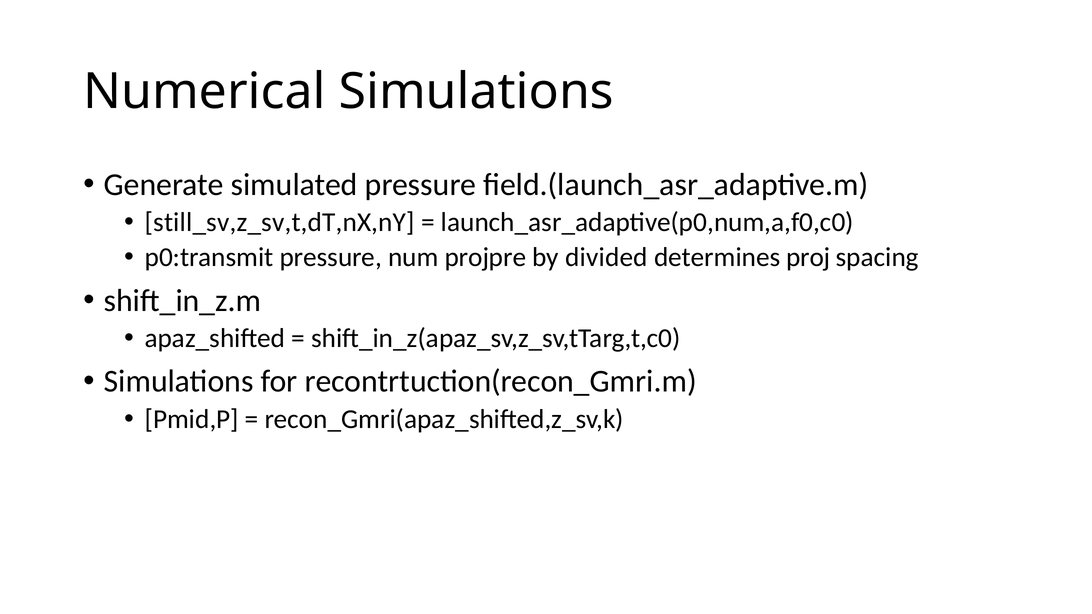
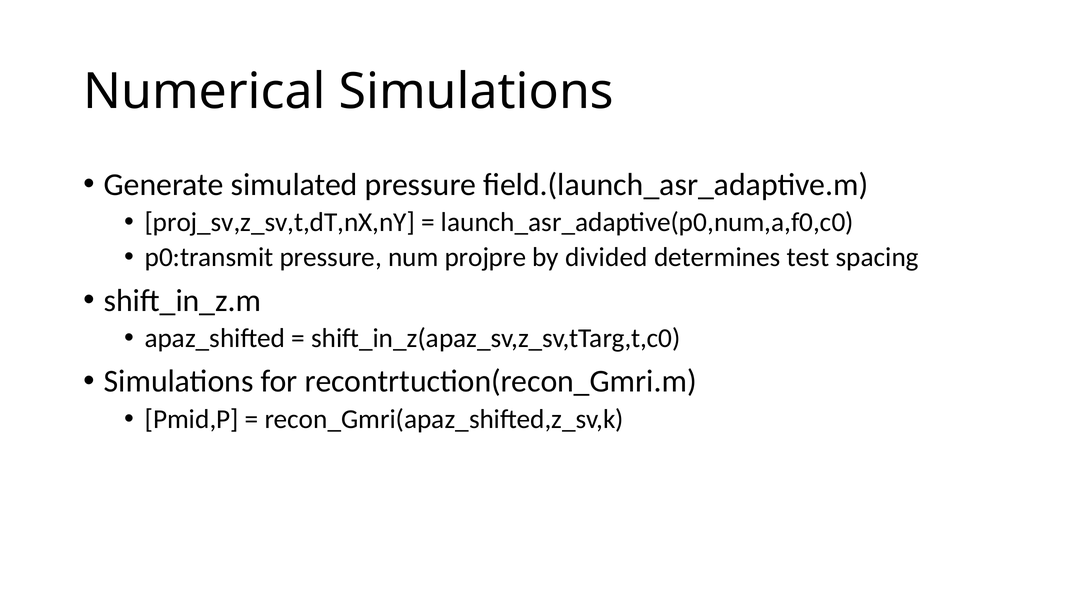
still_sv,z_sv,t,dT,nX,nY: still_sv,z_sv,t,dT,nX,nY -> proj_sv,z_sv,t,dT,nX,nY (280, 222)
proj: proj -> test (808, 257)
